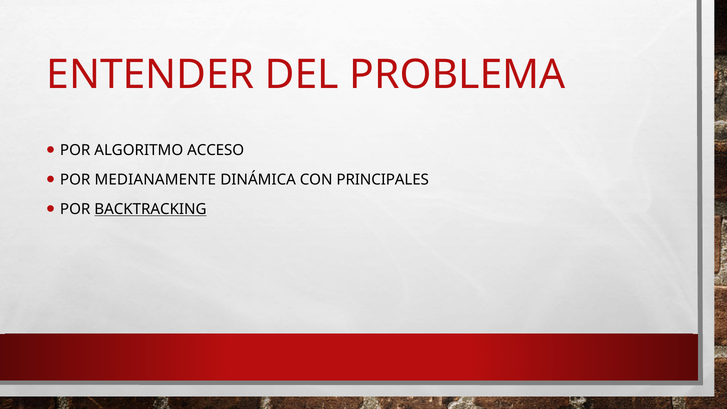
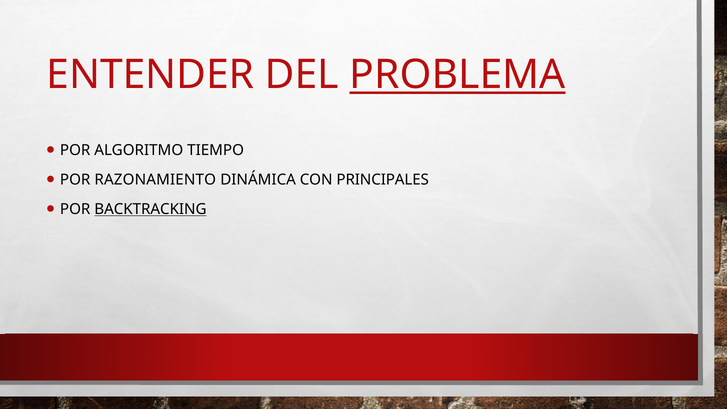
PROBLEMA underline: none -> present (457, 75)
ACCESO: ACCESO -> TIEMPO (216, 150)
MEDIANAMENTE: MEDIANAMENTE -> RAZONAMIENTO (155, 180)
